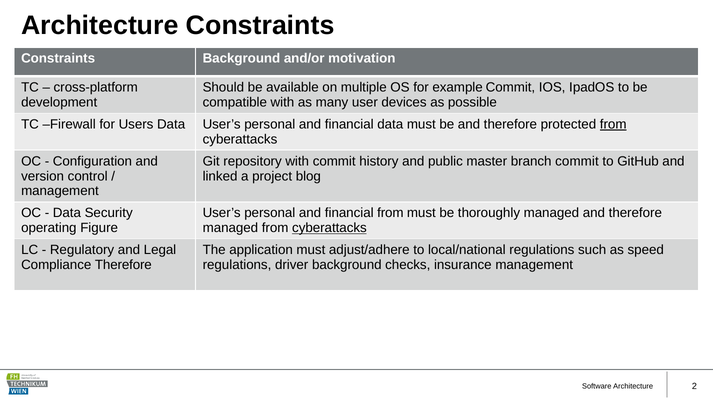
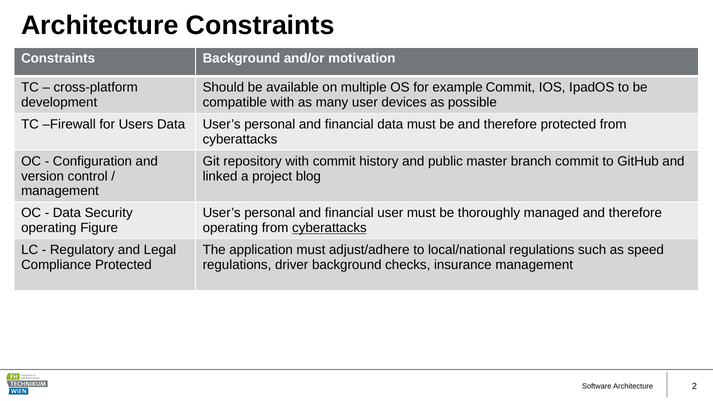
from underline: present -> none (613, 124)
financial from: from -> user (390, 213)
managed: managed -> operating (230, 228)
Compliance Therefore: Therefore -> Protected (123, 265)
